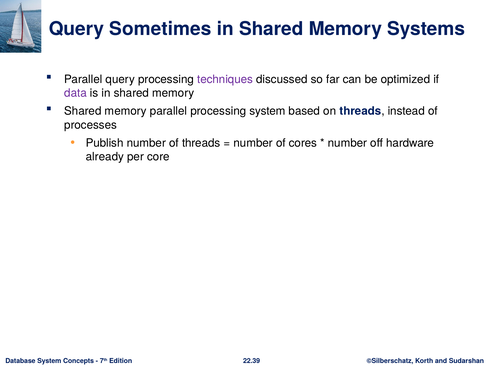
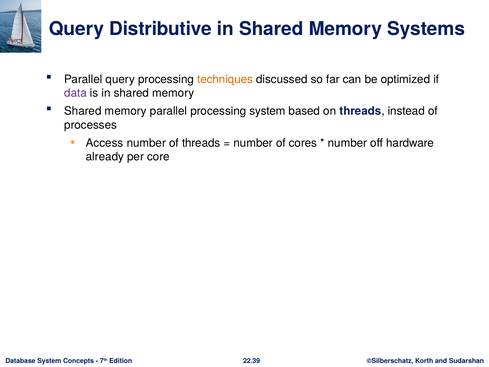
Sometimes: Sometimes -> Distributive (161, 29)
techniques colour: purple -> orange (225, 79)
Publish: Publish -> Access (105, 143)
